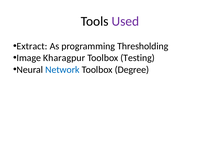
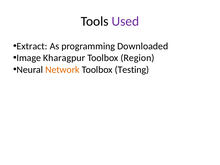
Thresholding: Thresholding -> Downloaded (143, 46)
Testing: Testing -> Region (137, 58)
Network colour: blue -> orange (62, 70)
Degree: Degree -> Testing (132, 70)
